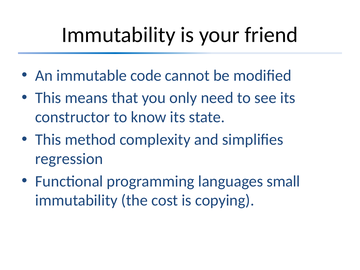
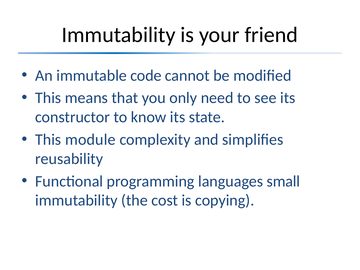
method: method -> module (90, 140)
regression: regression -> reusability (69, 159)
